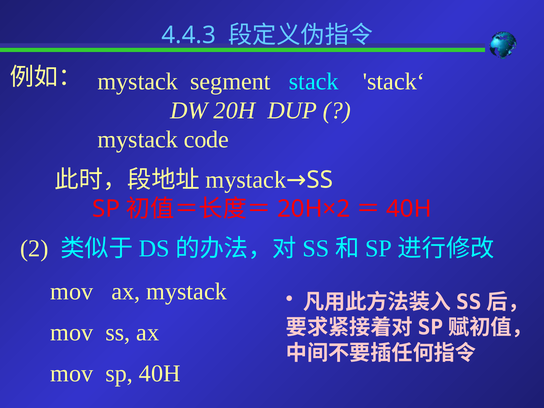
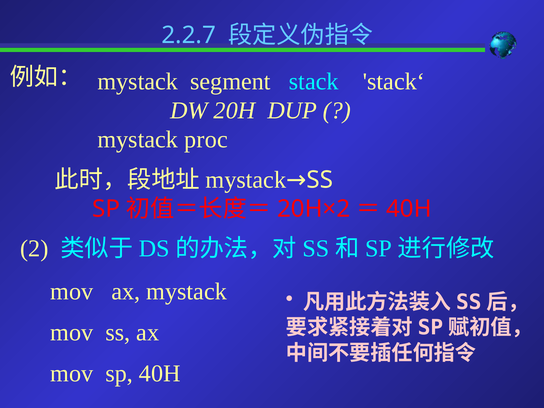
4.4.3: 4.4.3 -> 2.2.7 (189, 35)
code: code -> proc (206, 140)
